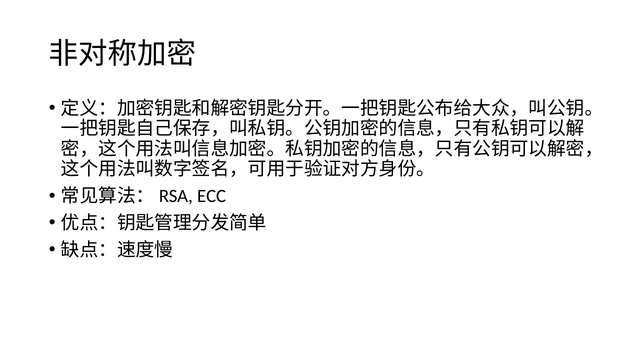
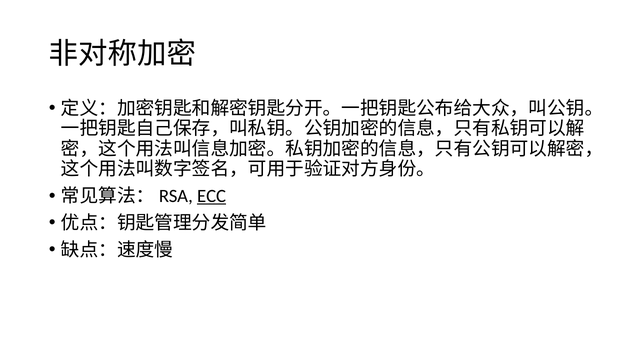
ECC underline: none -> present (212, 196)
